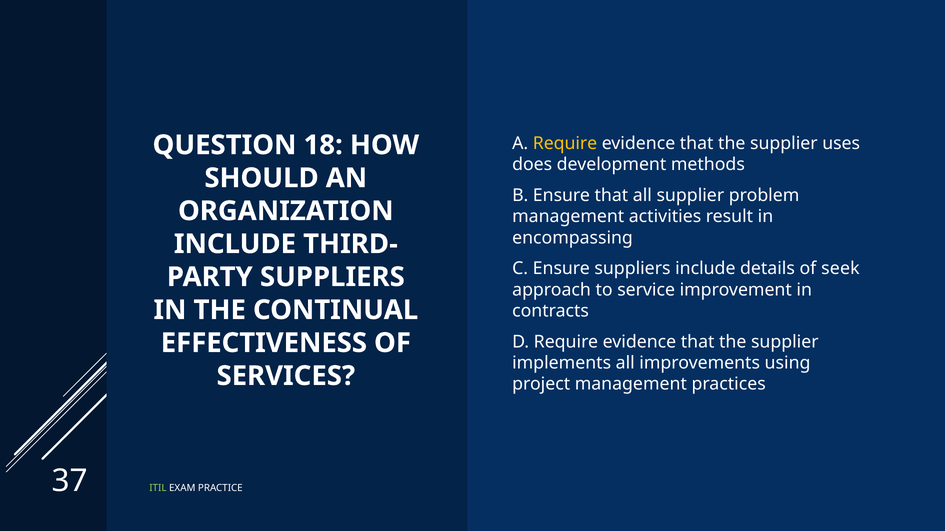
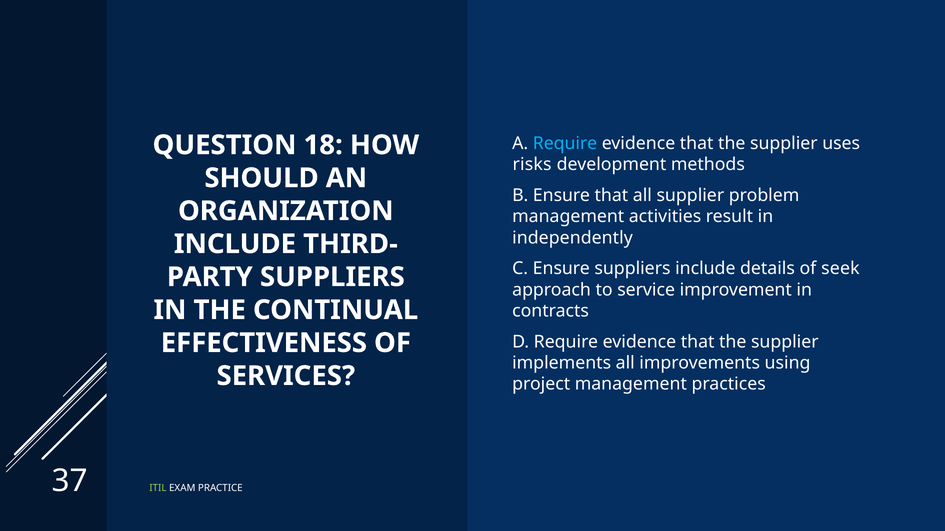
Require colour: yellow -> light blue (565, 144)
does: does -> risks (532, 165)
encompassing: encompassing -> independently (573, 238)
